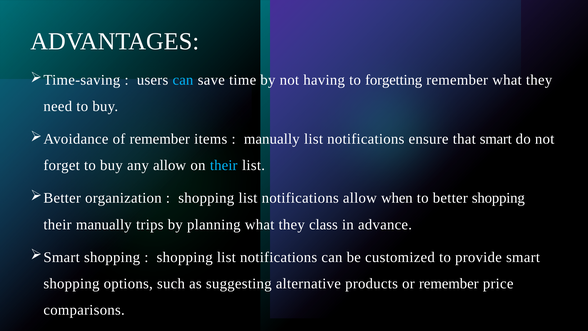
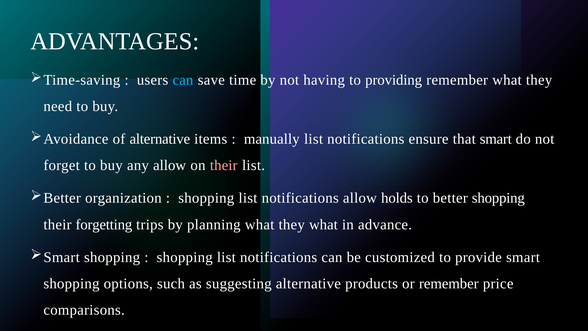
forgetting: forgetting -> providing (394, 80)
of remember: remember -> alternative (160, 139)
their colour: light blue -> pink (224, 165)
when: when -> holds (397, 198)
their manually: manually -> forgetting (104, 224)
they class: class -> what (323, 224)
